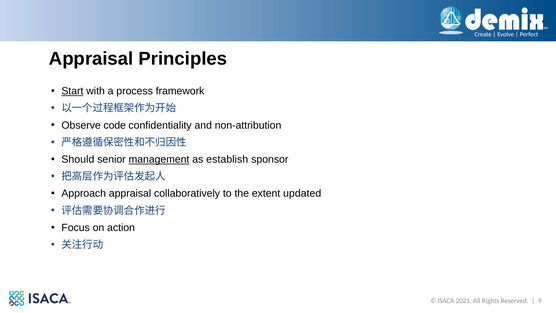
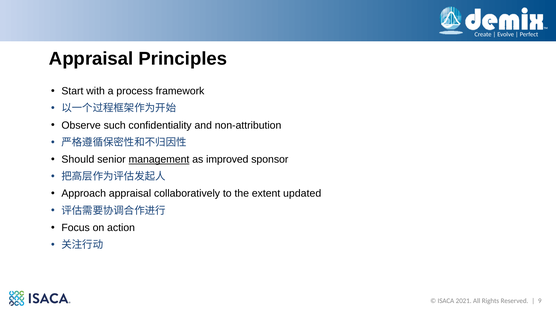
Start underline: present -> none (72, 91)
code: code -> such (115, 125)
establish: establish -> improved (227, 159)
